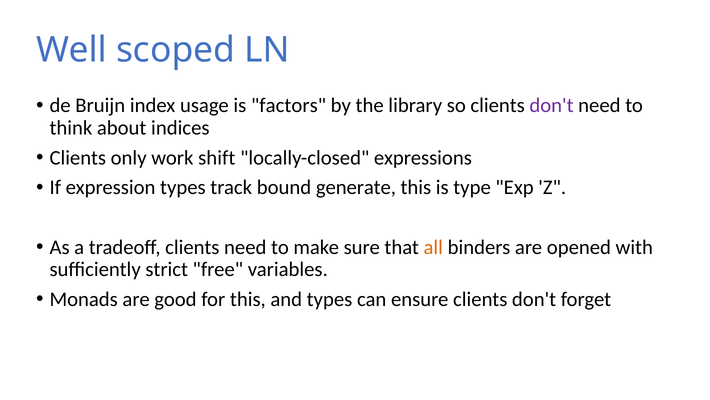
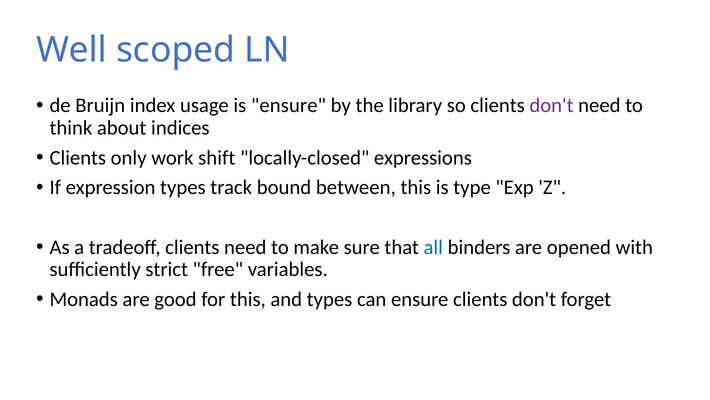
is factors: factors -> ensure (289, 105)
generate: generate -> between (356, 187)
all colour: orange -> blue (433, 247)
